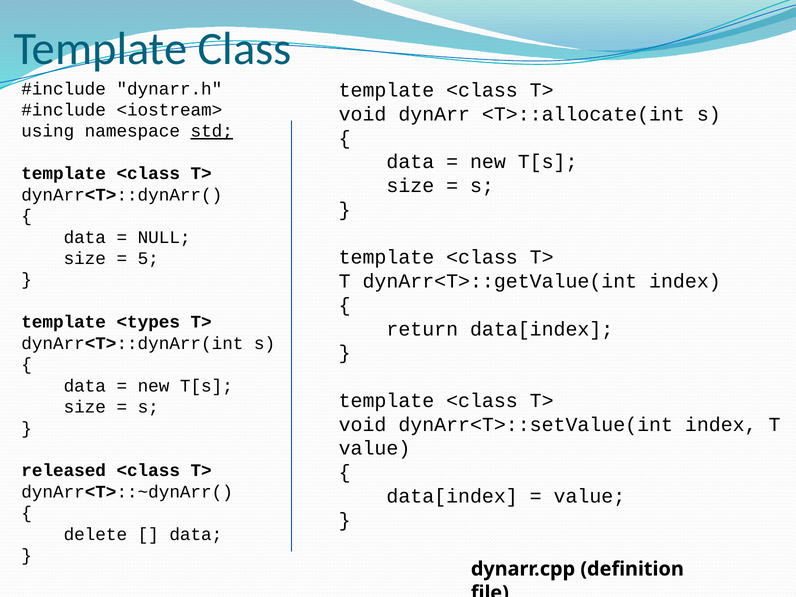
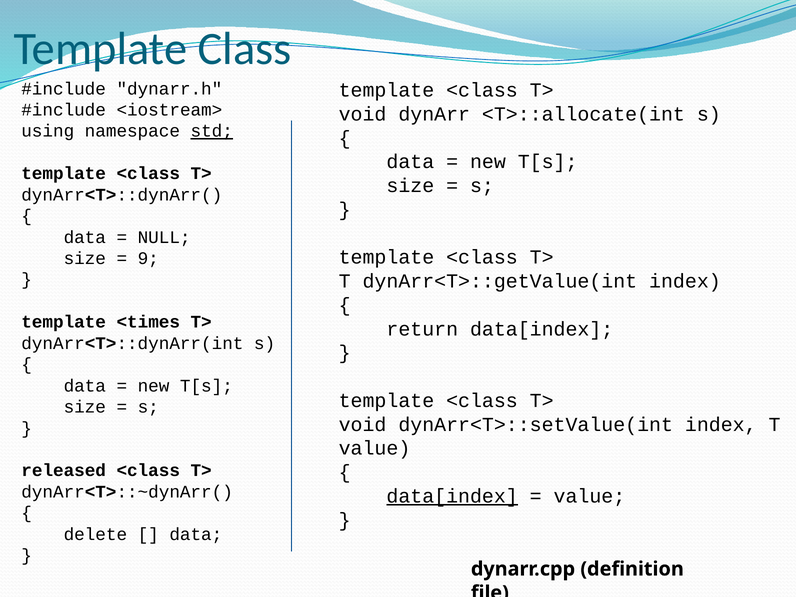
5: 5 -> 9 (148, 258)
<types: <types -> <times (148, 322)
data[index underline: none -> present (452, 496)
